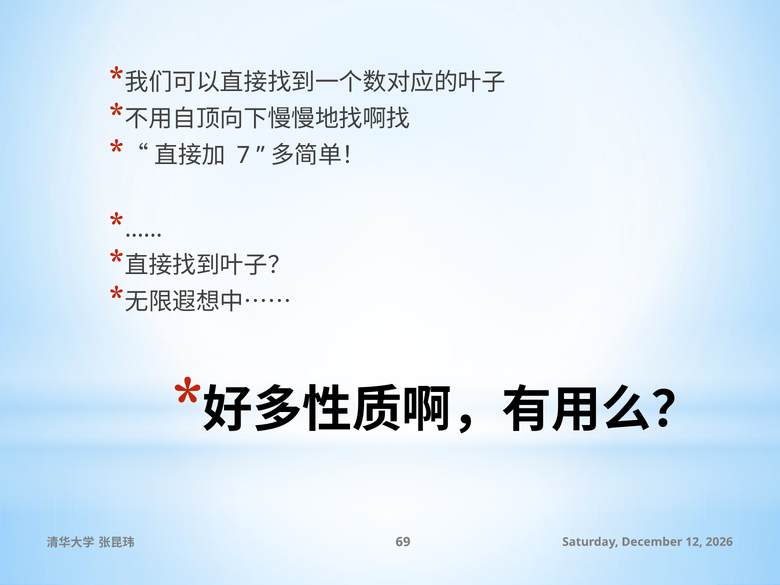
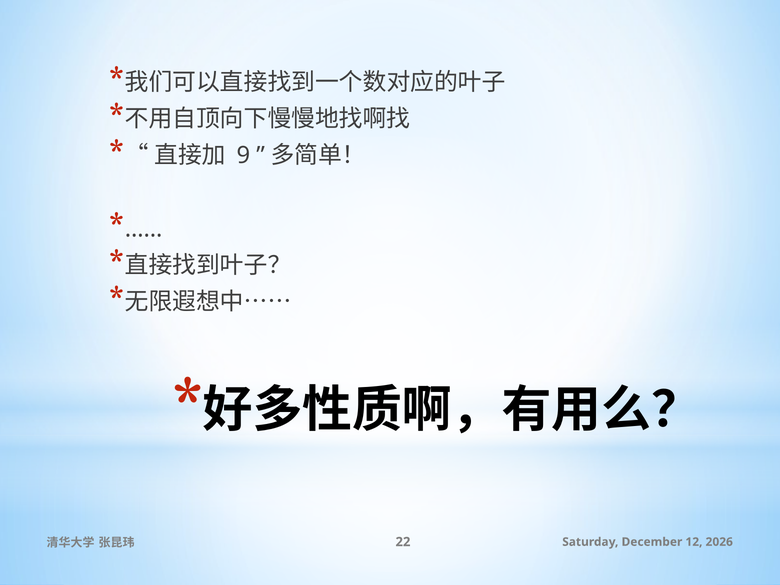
7: 7 -> 9 (243, 155)
69: 69 -> 22 (403, 542)
